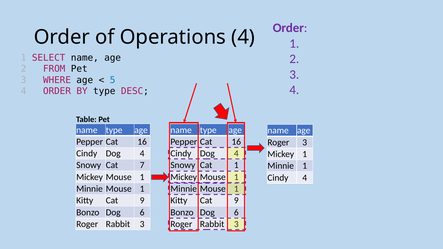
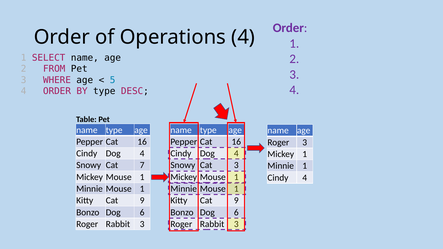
Cat 1: 1 -> 3 (236, 165)
